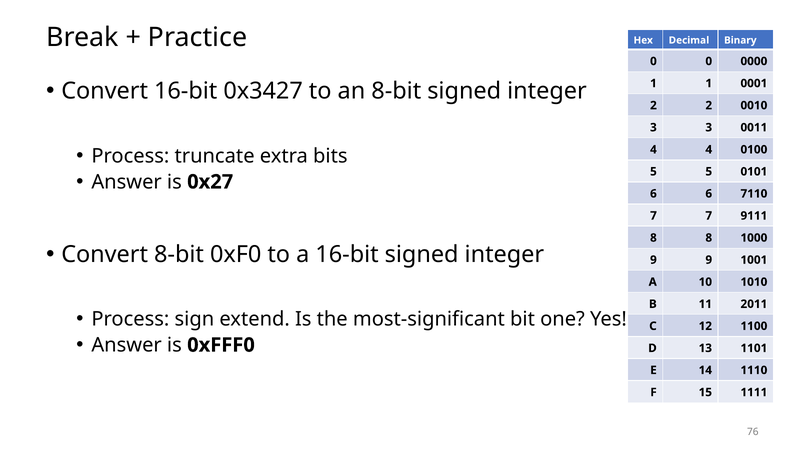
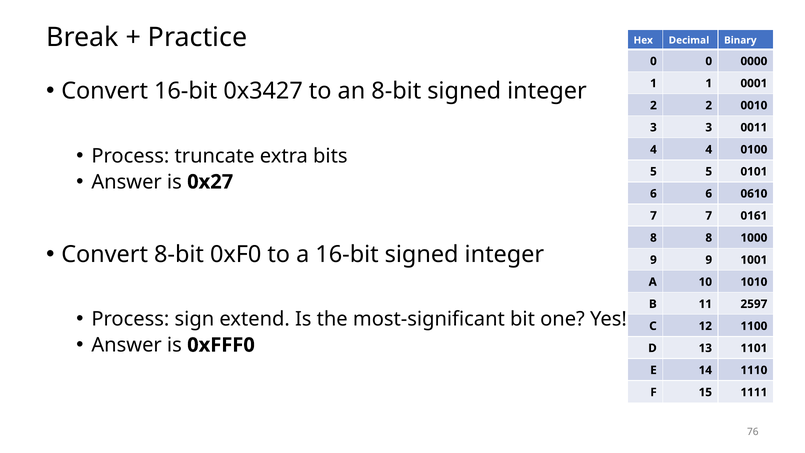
7110: 7110 -> 0610 (754, 194)
9111: 9111 -> 0161 (754, 216)
2011: 2011 -> 2597 (754, 304)
